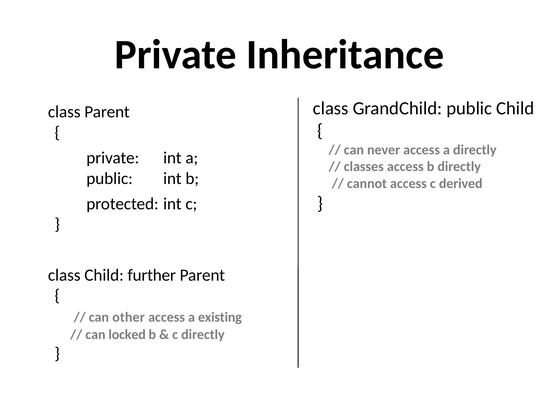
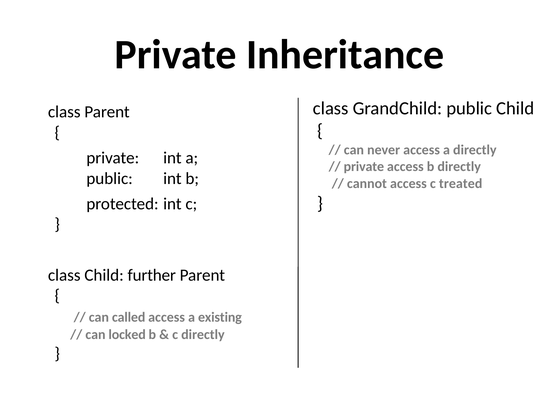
classes: classes -> private (364, 167)
derived: derived -> treated (461, 184)
other: other -> called (129, 317)
